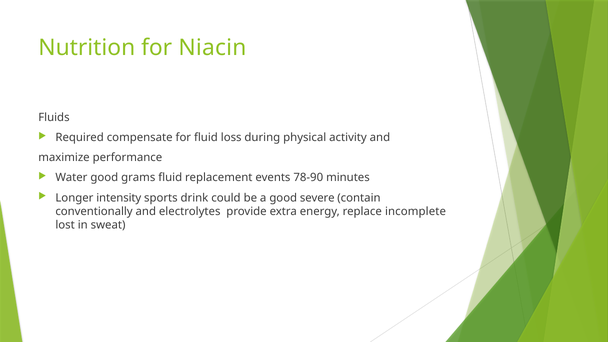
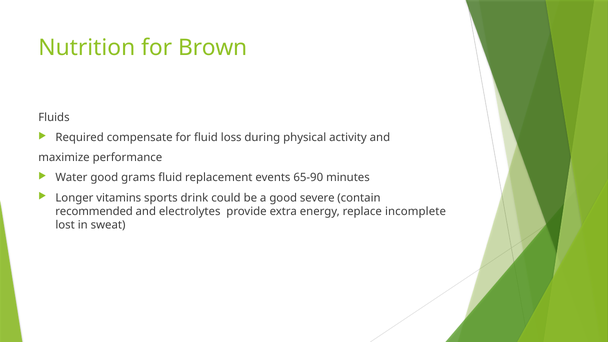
Niacin: Niacin -> Brown (213, 48)
78-90: 78-90 -> 65-90 (308, 178)
intensity: intensity -> vitamins (119, 198)
conventionally: conventionally -> recommended (94, 211)
